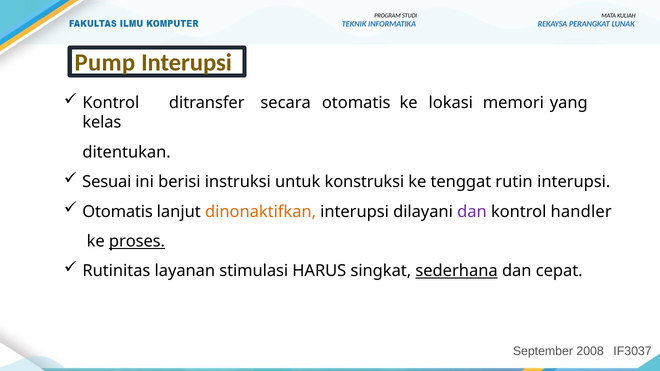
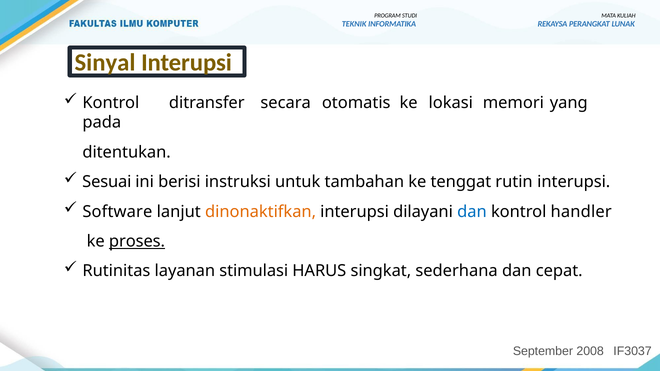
Pump: Pump -> Sinyal (105, 62)
kelas: kelas -> pada (102, 123)
konstruksi: konstruksi -> tambahan (364, 182)
Otomatis: Otomatis -> Software (117, 212)
dan colour: purple -> blue (472, 212)
sederhana underline: present -> none (457, 271)
